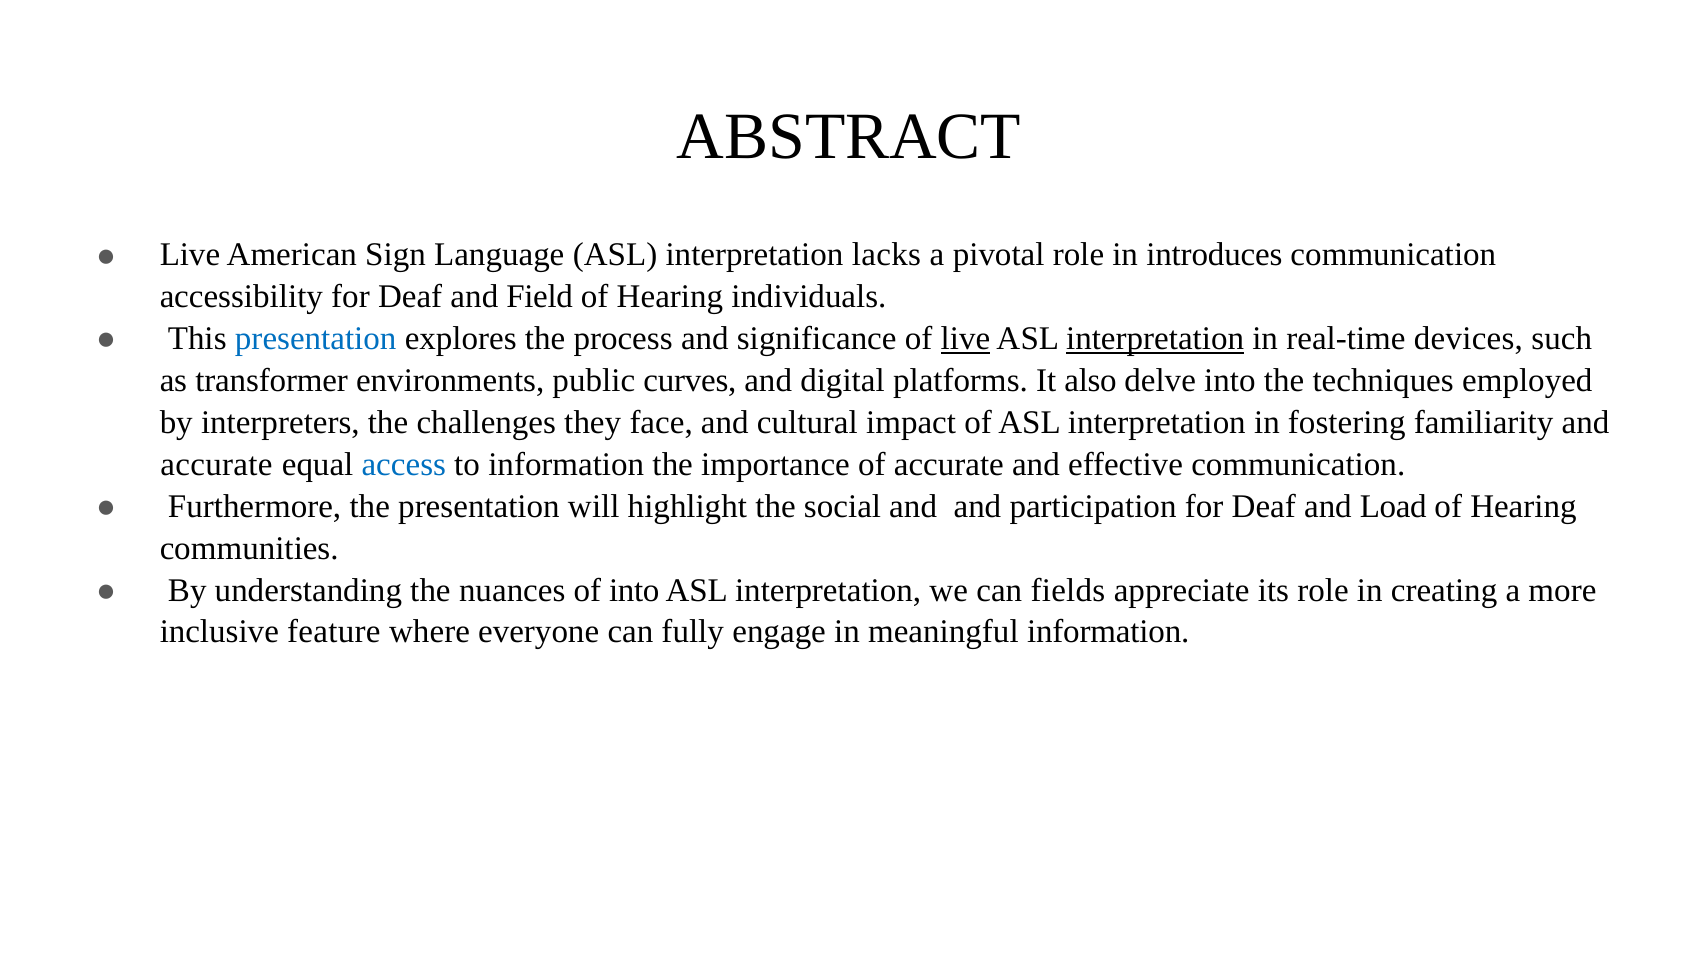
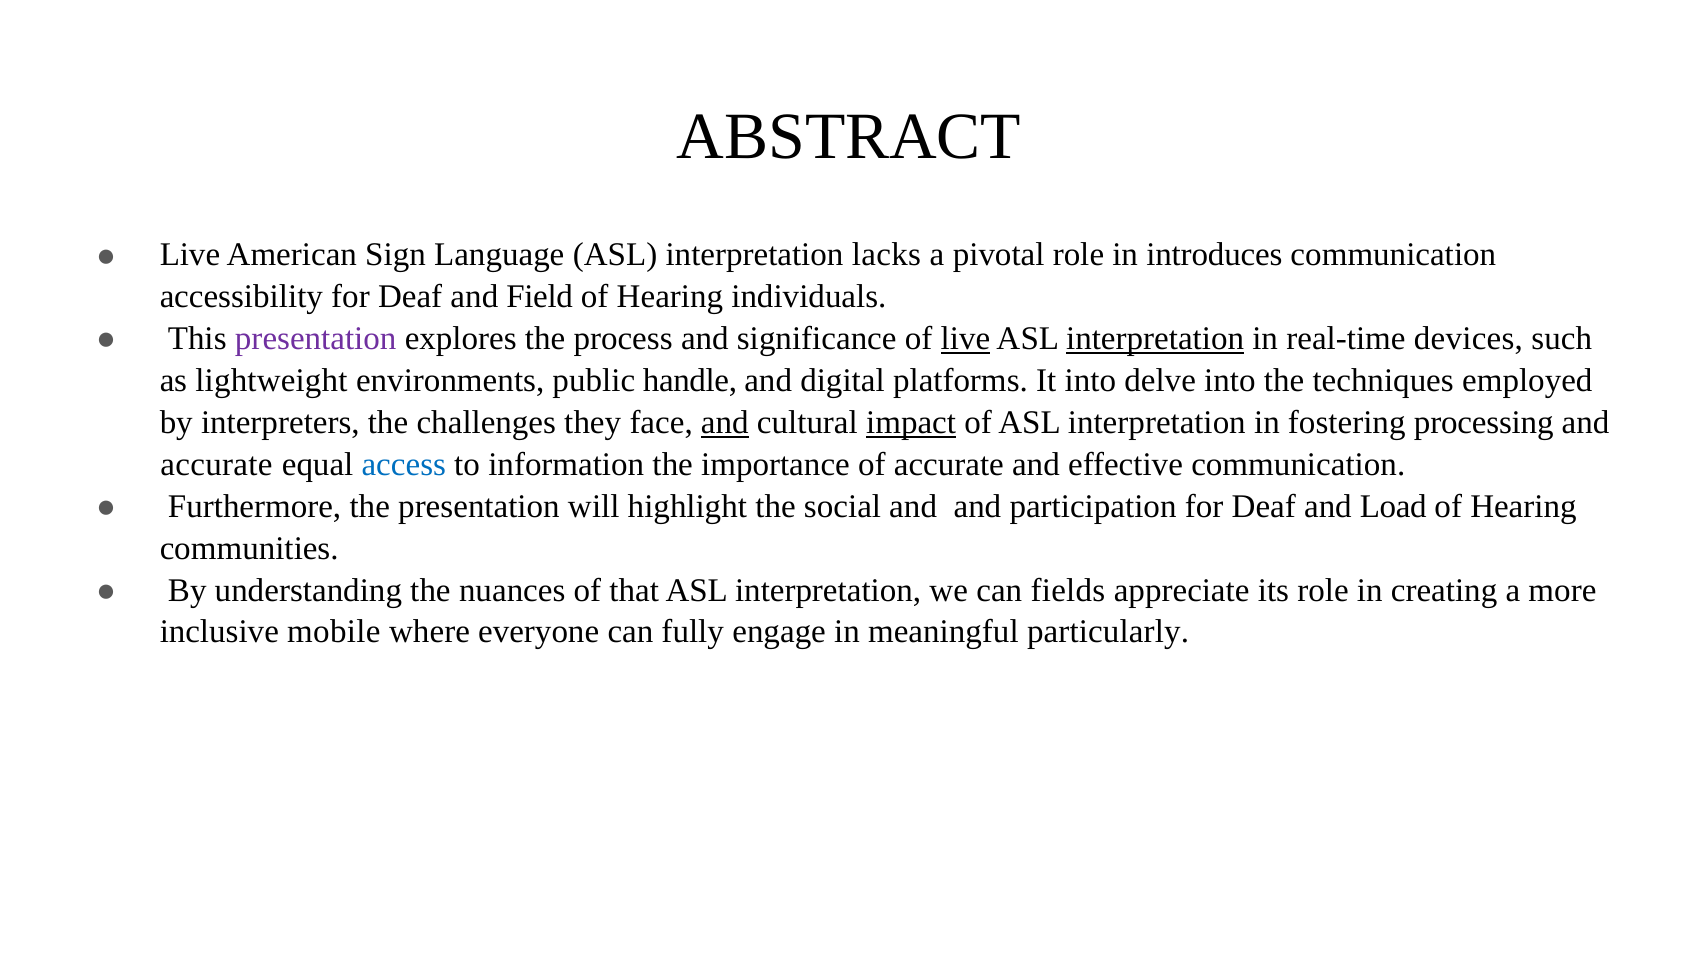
presentation colour: blue -> purple (316, 339)
transformer: transformer -> lightweight (271, 381)
curves: curves -> handle (690, 381)
It also: also -> into (1090, 381)
and underline: none -> present (725, 423)
impact underline: none -> present (911, 423)
familiarity: familiarity -> processing (1484, 423)
of into: into -> that (634, 590)
feature: feature -> mobile (334, 632)
meaningful information: information -> particularly (1108, 632)
